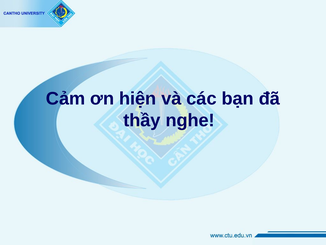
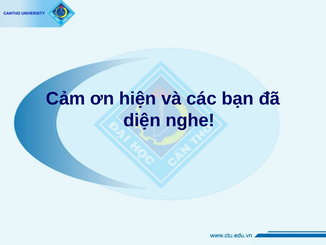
thầy: thầy -> diện (142, 120)
